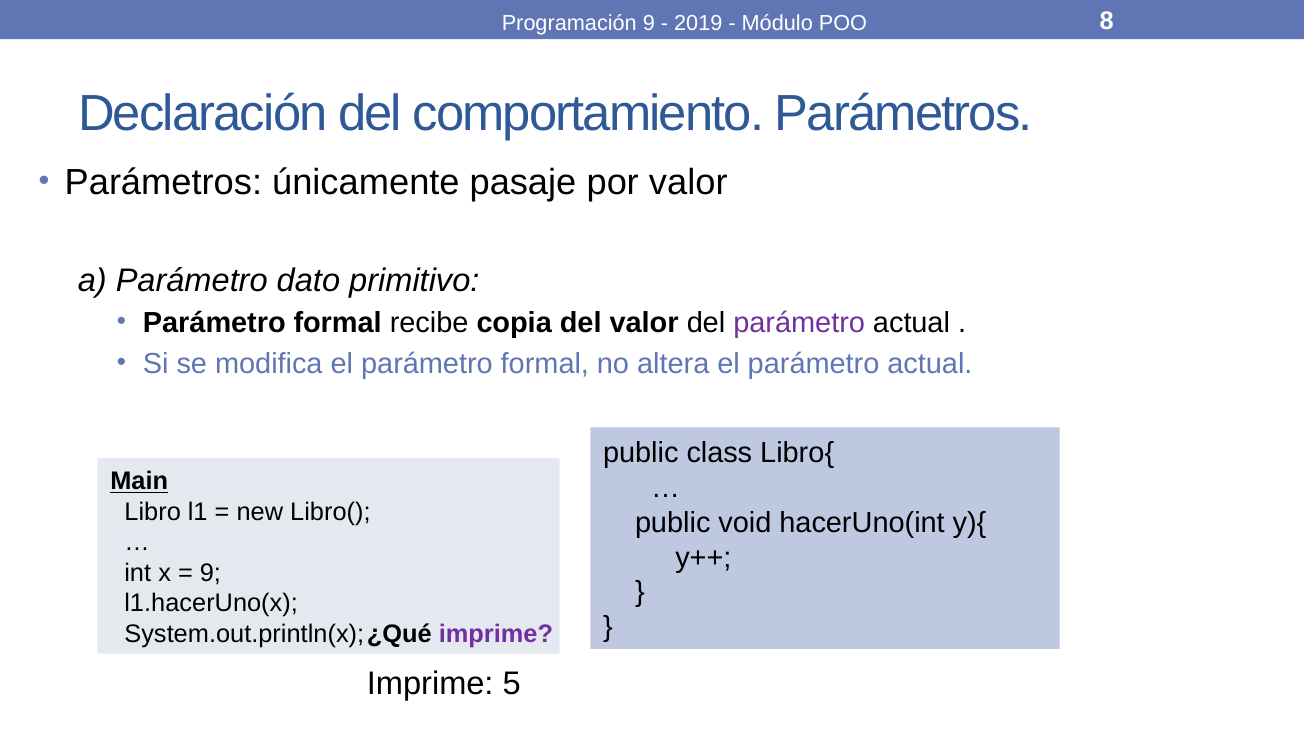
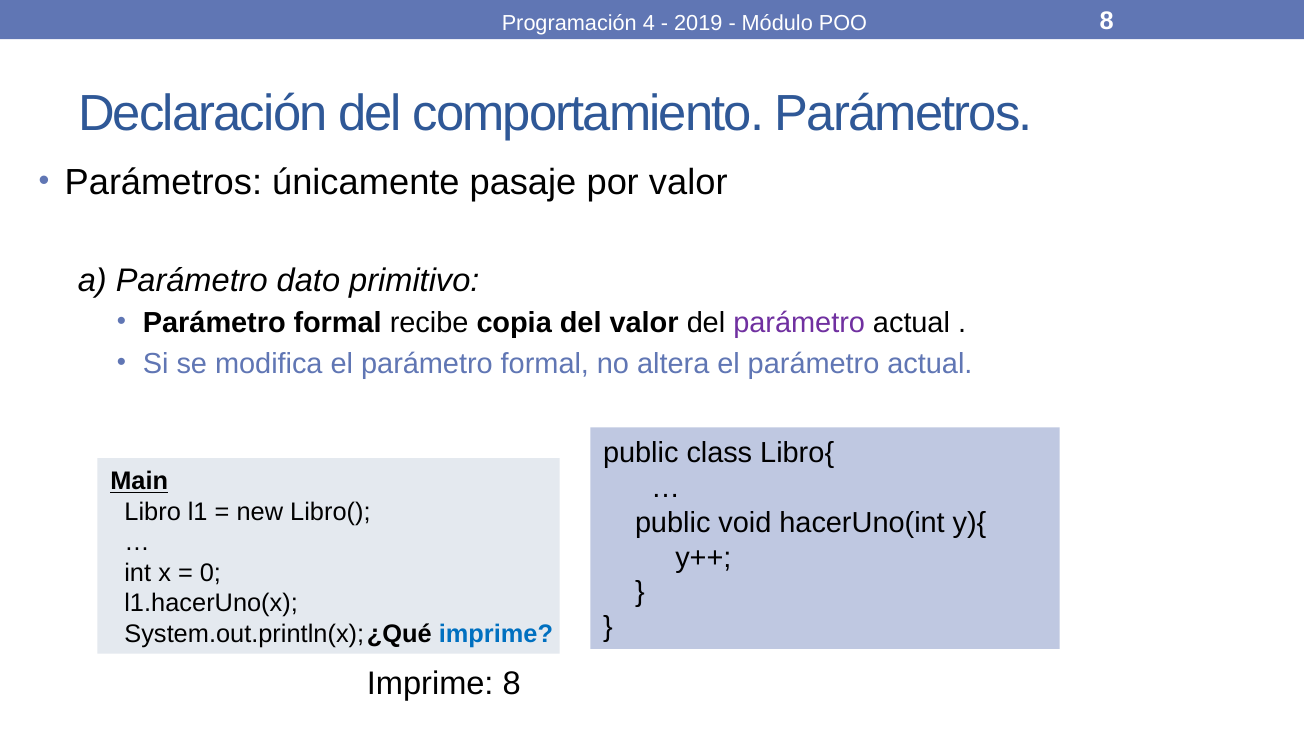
Programación 9: 9 -> 4 (649, 23)
9: 9 -> 0 (210, 573)
imprime colour: purple -> blue (496, 634)
Imprime 5: 5 -> 8 (512, 683)
